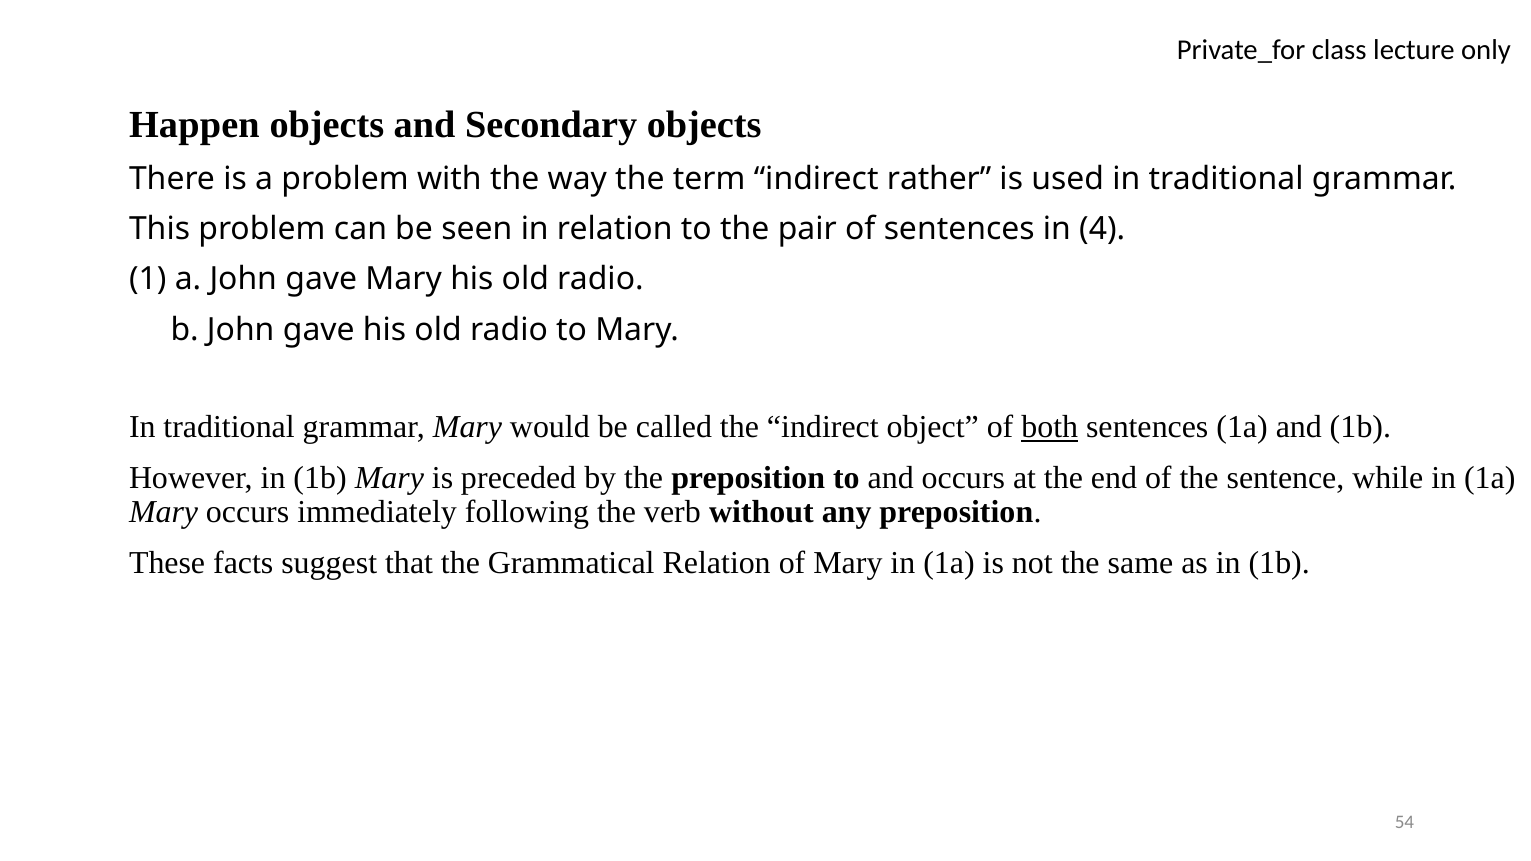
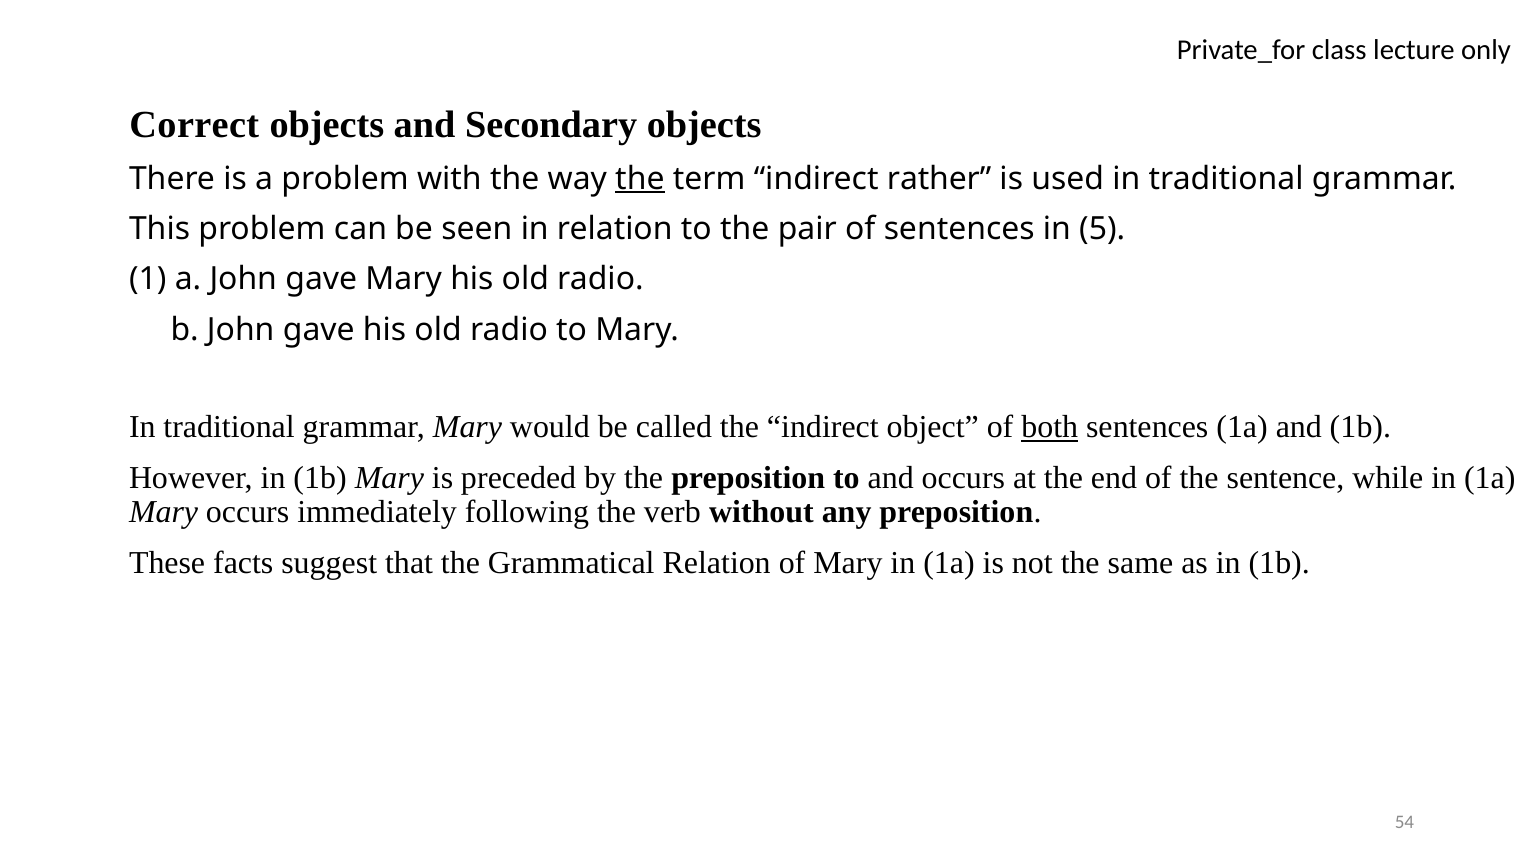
Happen: Happen -> Correct (194, 125)
the underline: none -> present (640, 179)
4: 4 -> 5 (1102, 229)
